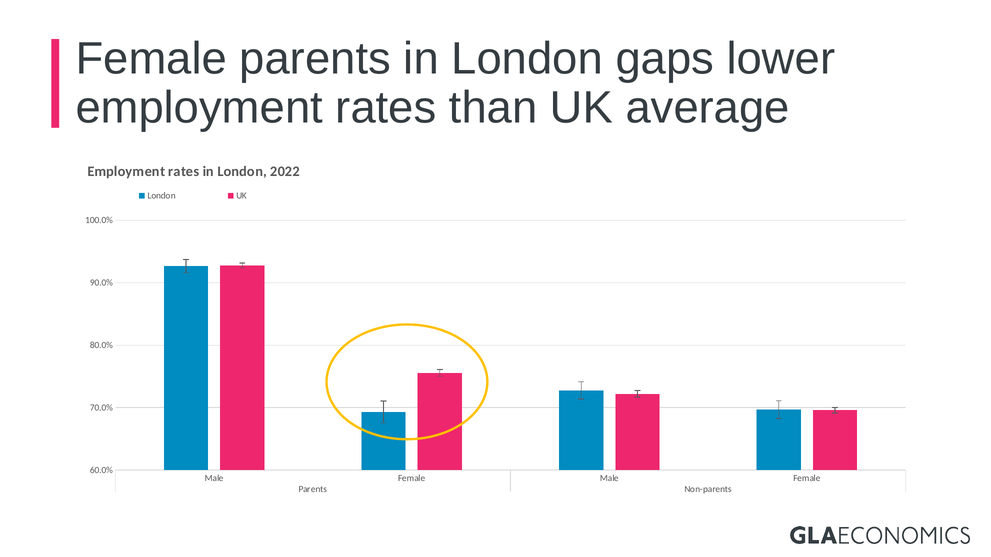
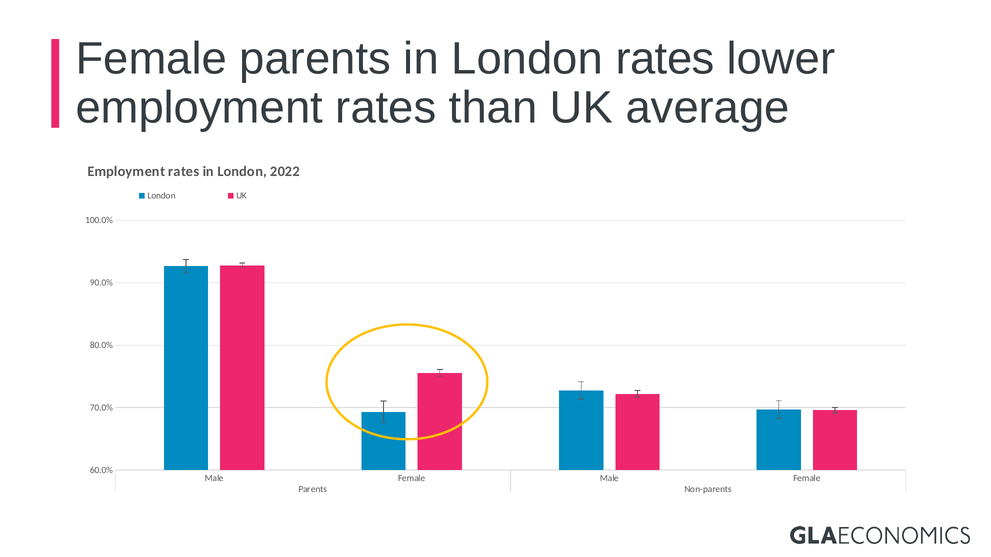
London gaps: gaps -> rates (665, 59)
